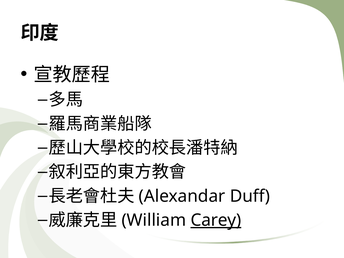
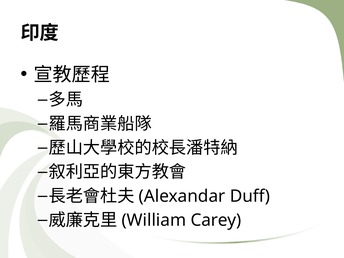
Carey underline: present -> none (216, 220)
